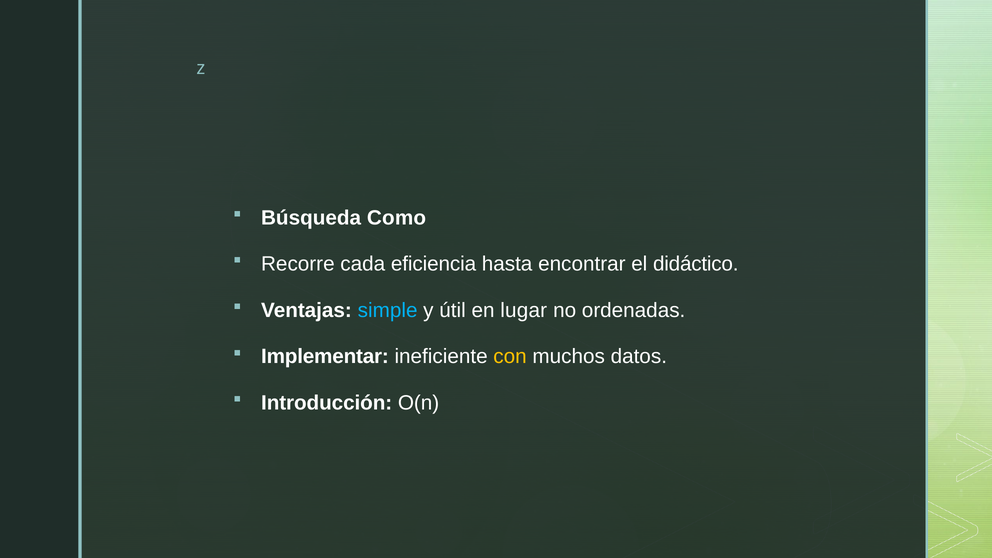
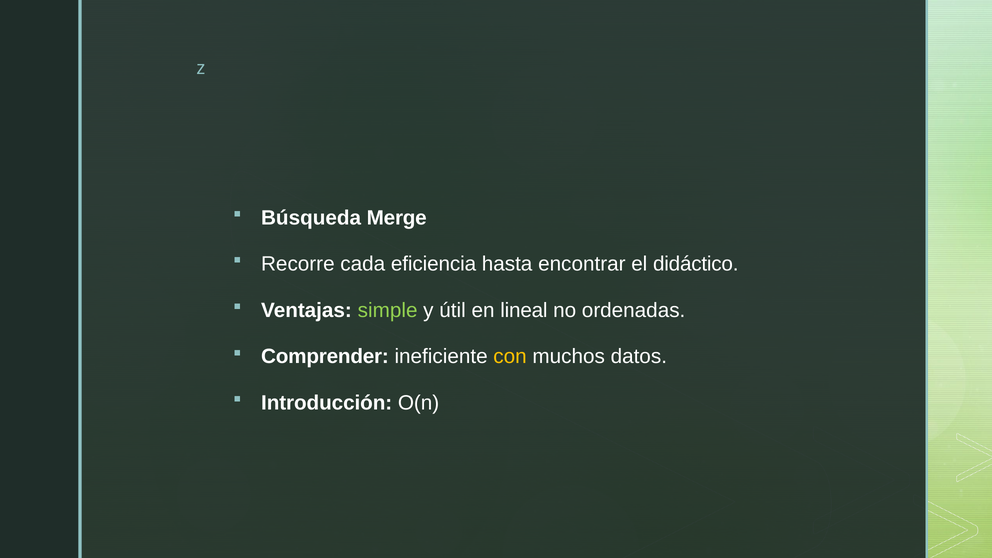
Como: Como -> Merge (397, 218)
simple colour: light blue -> light green (388, 310)
lugar: lugar -> lineal (524, 310)
Implementar: Implementar -> Comprender (325, 357)
